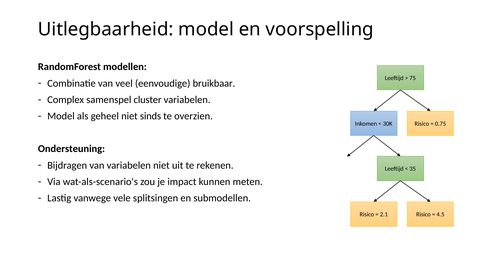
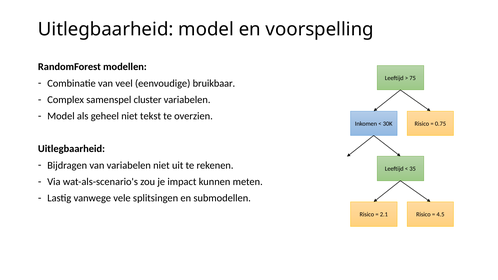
sinds: sinds -> tekst (151, 116)
Ondersteuning: Ondersteuning -> Uitlegbaarheid (71, 149)
